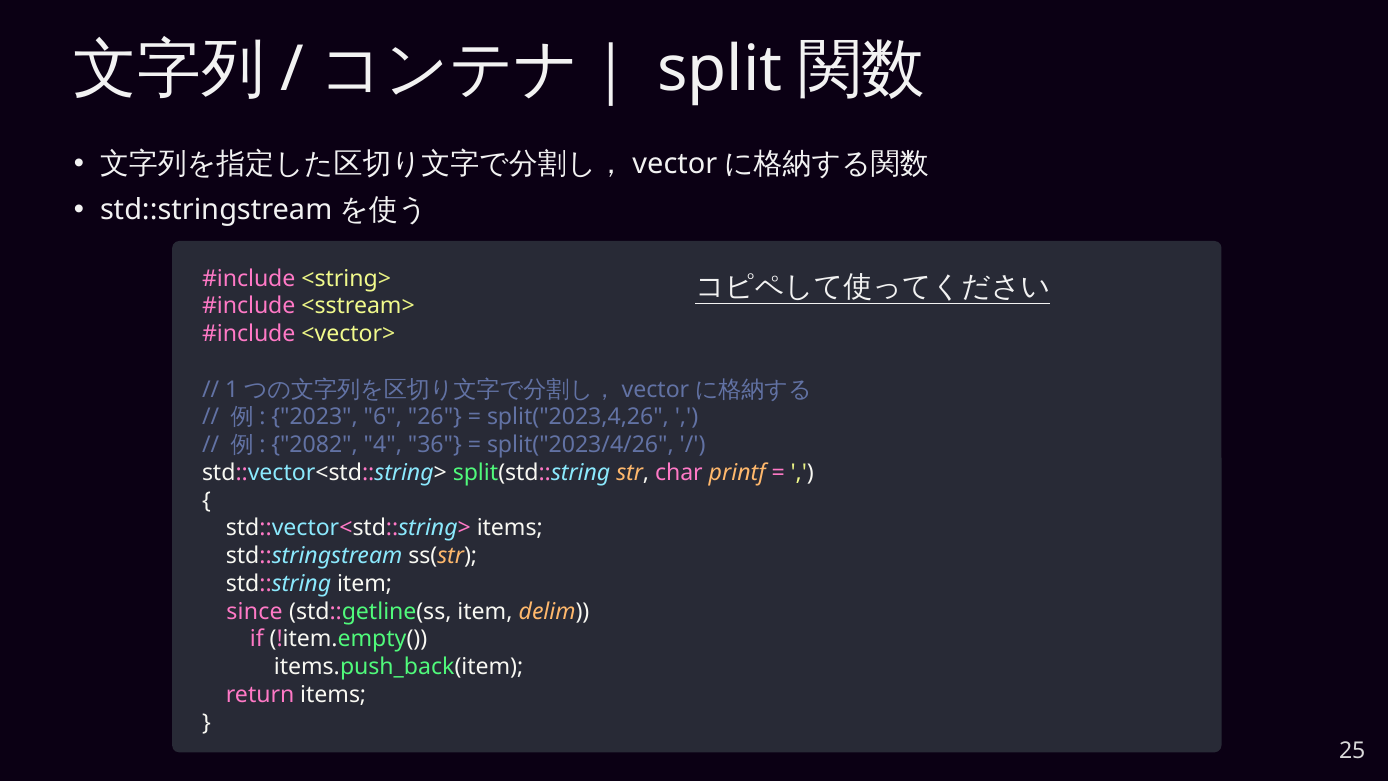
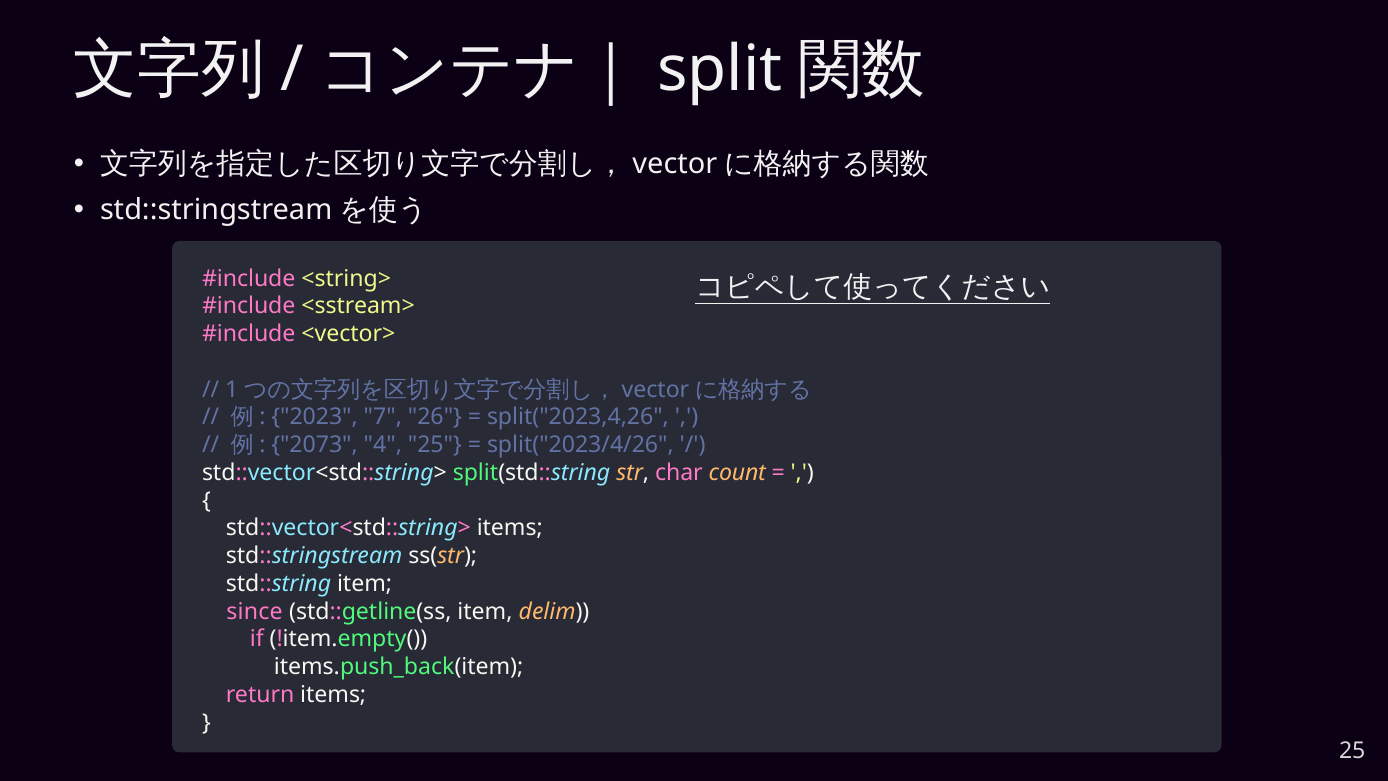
6: 6 -> 7 (383, 417)
2082: 2082 -> 2073 (315, 445)
4 36: 36 -> 25 (435, 445)
printf: printf -> count (737, 473)
